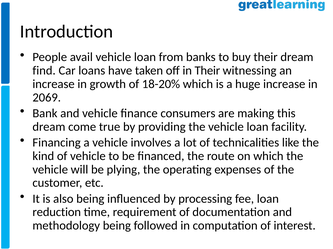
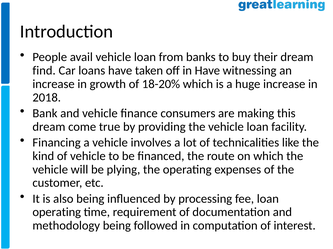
in Their: Their -> Have (207, 71)
2069: 2069 -> 2018 (47, 98)
reduction: reduction -> operating (57, 213)
